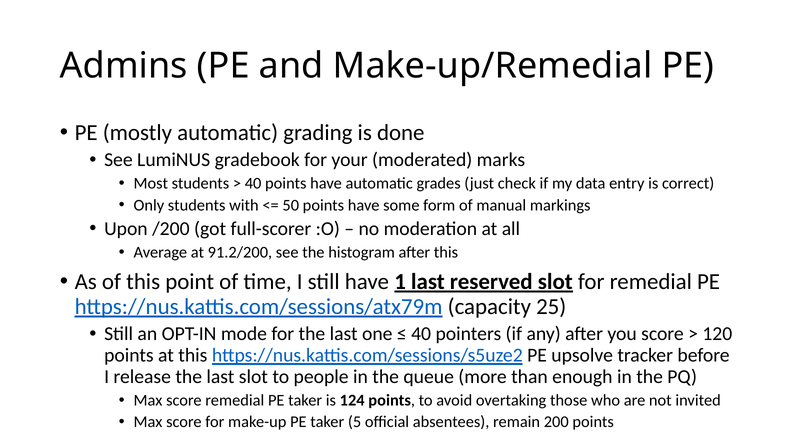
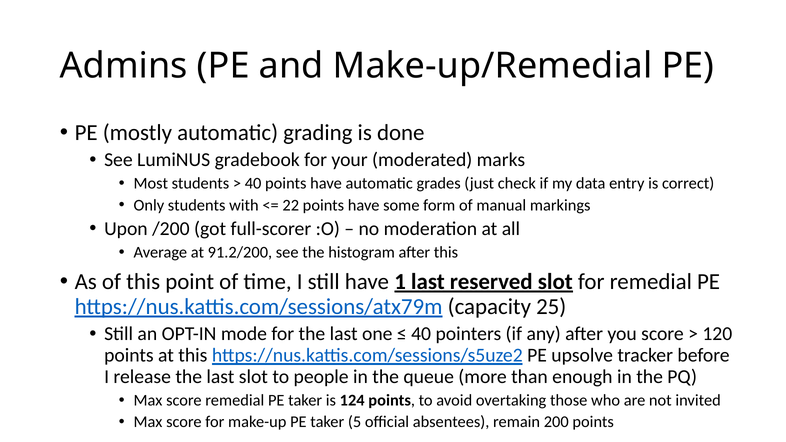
50: 50 -> 22 (291, 205)
